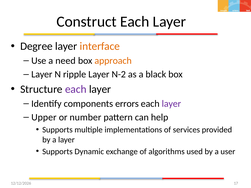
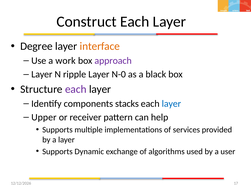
need: need -> work (65, 61)
approach colour: orange -> purple (113, 61)
N-2: N-2 -> N-0 (119, 74)
errors: errors -> stacks (127, 104)
layer colour: purple -> blue (171, 104)
number: number -> receiver (85, 117)
